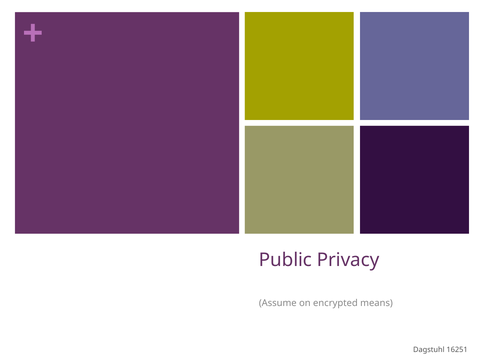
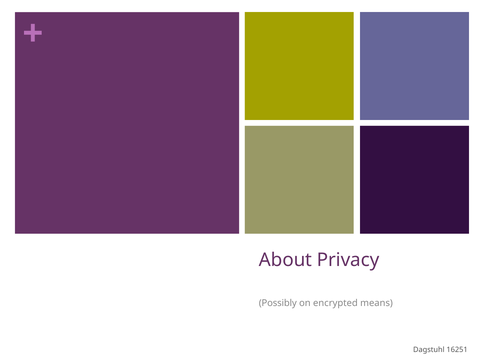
Public: Public -> About (285, 260)
Assume: Assume -> Possibly (278, 303)
